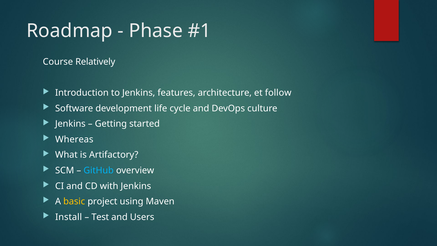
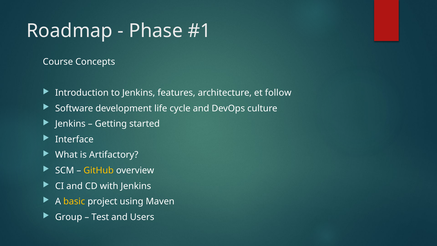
Relatively: Relatively -> Concepts (95, 62)
Whereas: Whereas -> Interface (74, 139)
GitHub colour: light blue -> yellow (99, 170)
Install: Install -> Group (69, 217)
